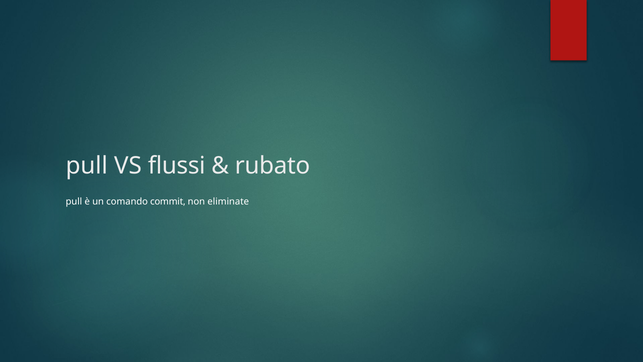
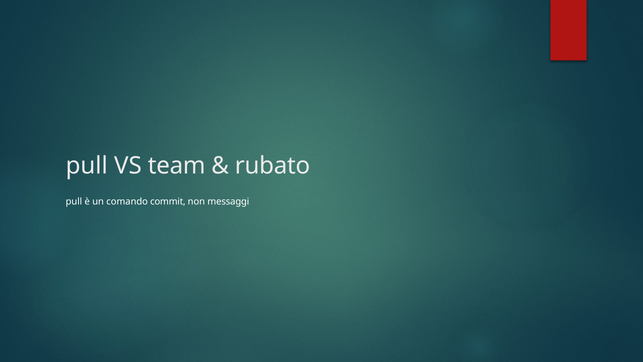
flussi: flussi -> team (177, 166)
eliminate: eliminate -> messaggi (228, 202)
